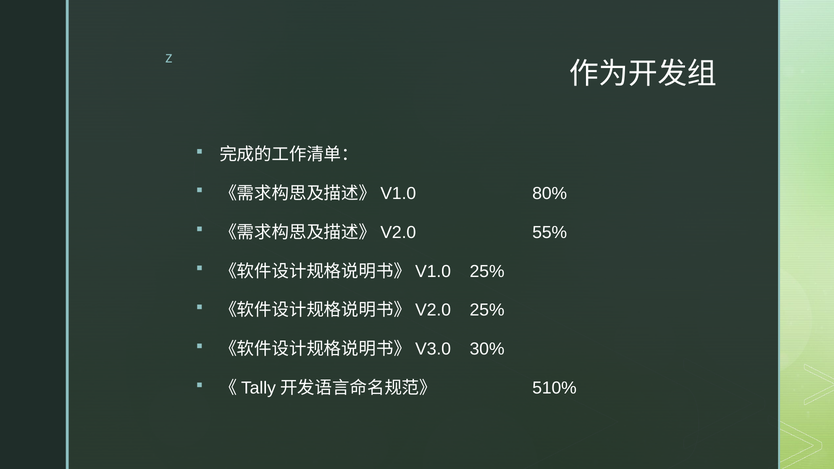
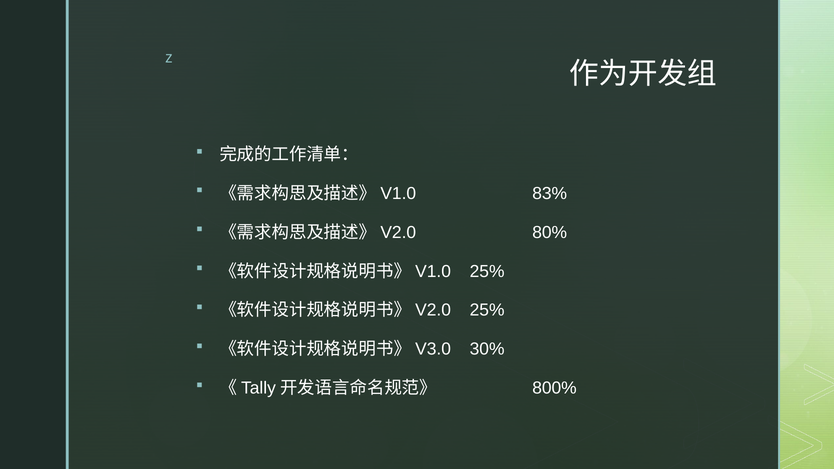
80%: 80% -> 83% (550, 194)
55%: 55% -> 80% (550, 232)
510%: 510% -> 800% (554, 388)
